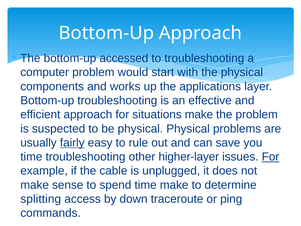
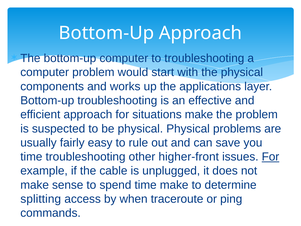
bottom-up accessed: accessed -> computer (124, 58)
fairly underline: present -> none (72, 143)
higher-layer: higher-layer -> higher-front (189, 157)
down: down -> when (134, 199)
